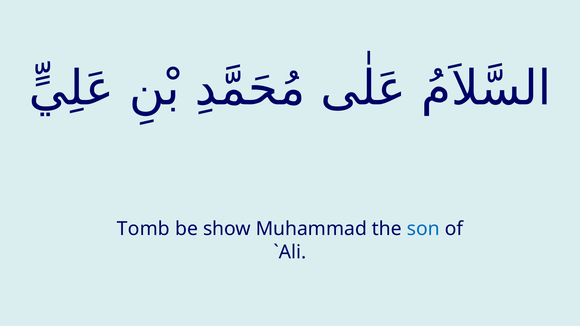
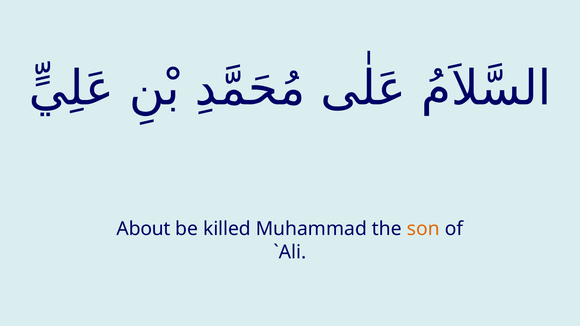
Tomb: Tomb -> About (144, 229)
show: show -> killed (227, 229)
son colour: blue -> orange (423, 229)
